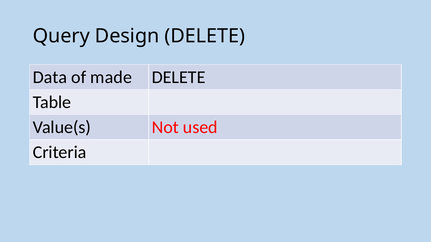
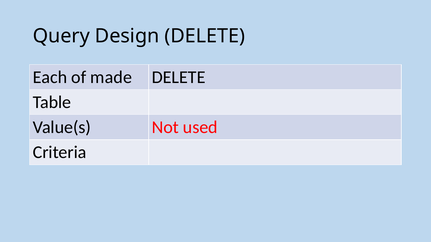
Data: Data -> Each (50, 77)
